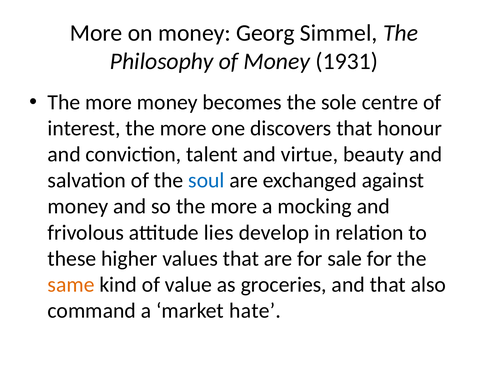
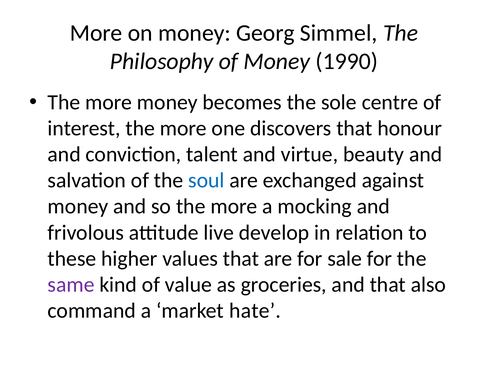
1931: 1931 -> 1990 (347, 61)
lies: lies -> live (219, 233)
same colour: orange -> purple (71, 285)
